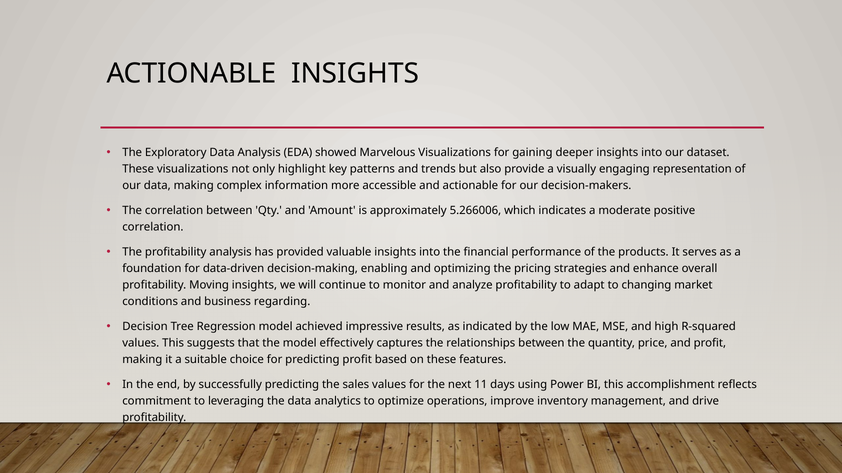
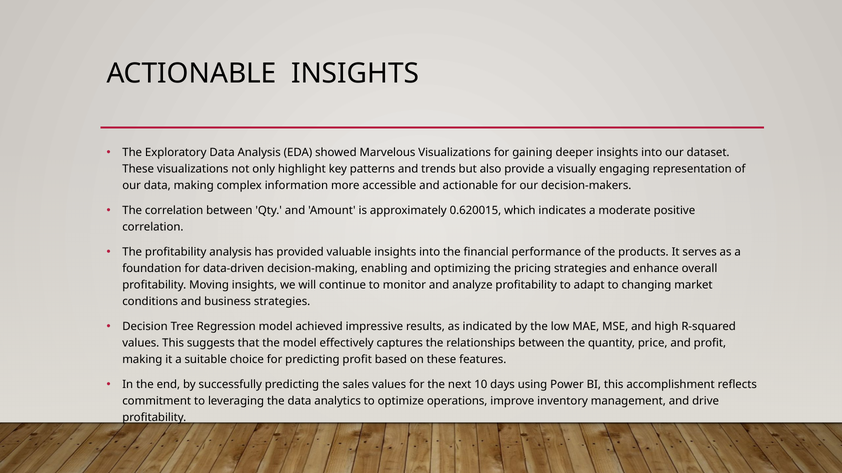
5.266006: 5.266006 -> 0.620015 (475, 211)
business regarding: regarding -> strategies (282, 302)
11: 11 -> 10 (481, 385)
